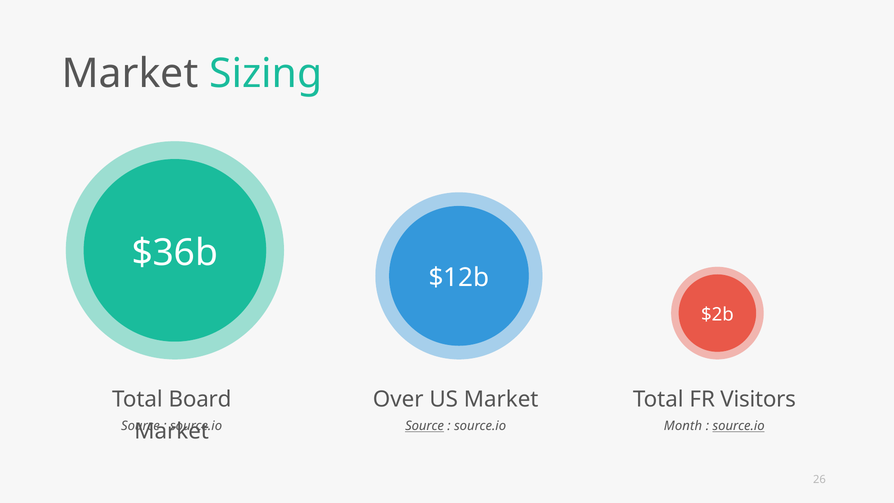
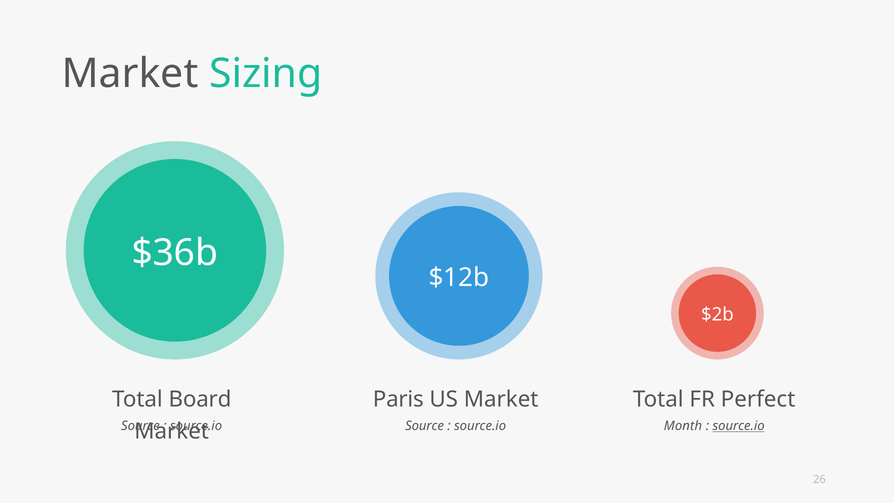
Over: Over -> Paris (398, 399)
Visitors: Visitors -> Perfect (758, 399)
Source underline: present -> none (425, 426)
